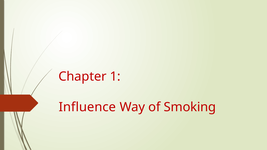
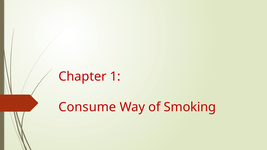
Influence: Influence -> Consume (87, 107)
